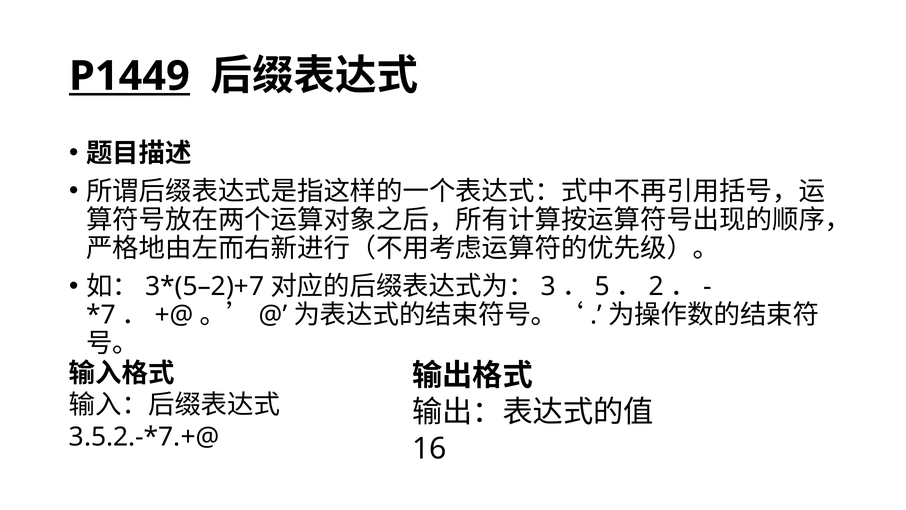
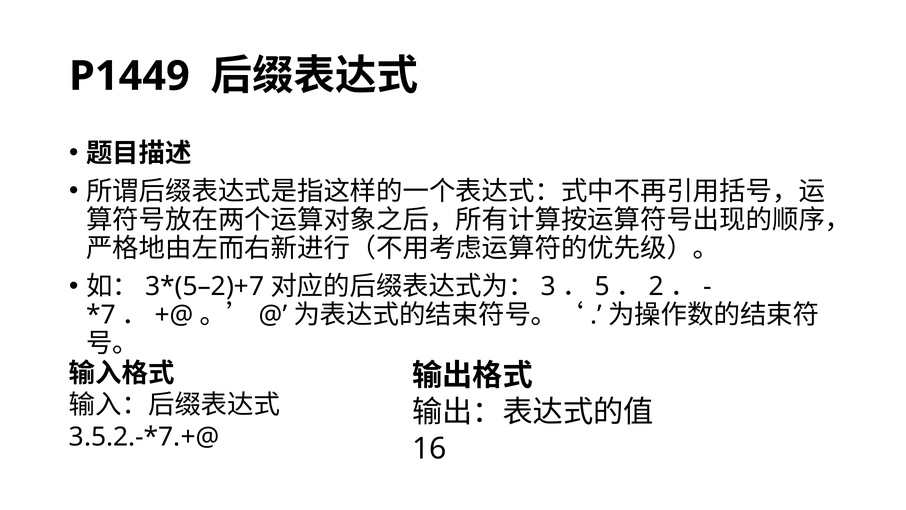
P1449 underline: present -> none (129, 76)
